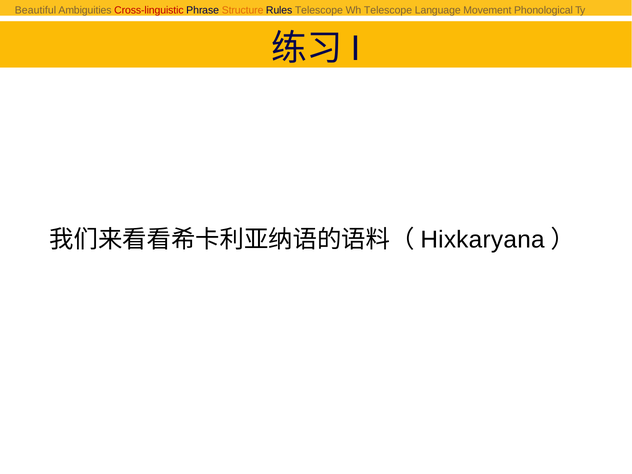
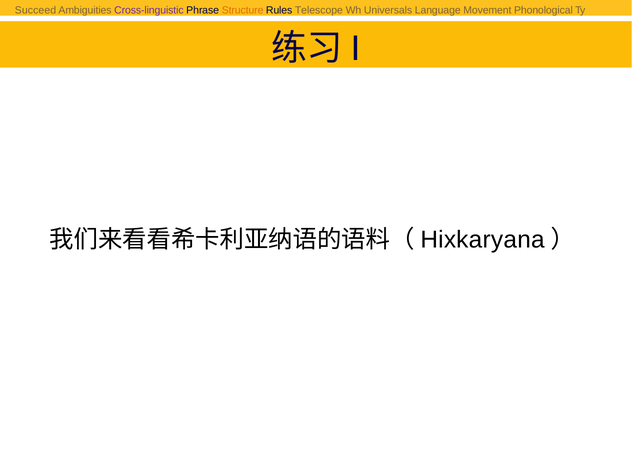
Beautiful: Beautiful -> Succeed (35, 10)
Cross-linguistic colour: red -> purple (149, 10)
Wh Telescope: Telescope -> Universals (388, 10)
